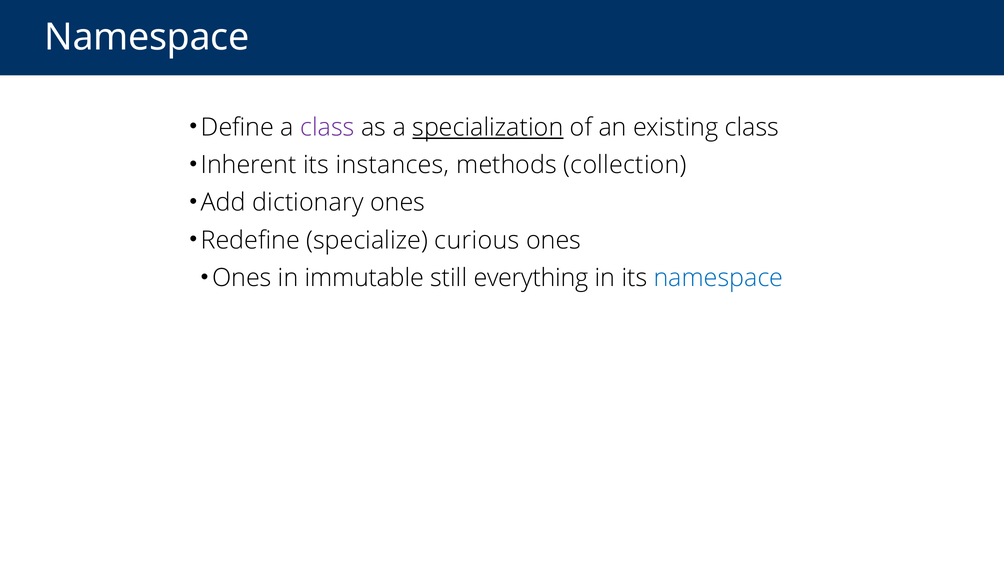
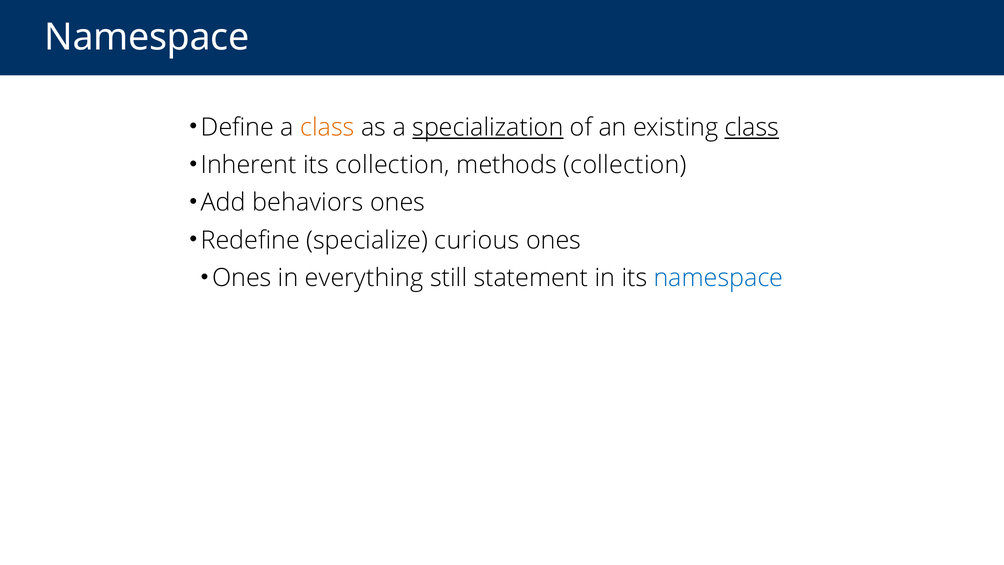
class colour: purple -> orange (327, 127)
class underline: none -> present (752, 127)
its instances: instances -> collection (392, 165)
dictionary: dictionary -> behaviors (308, 203)
immutable: immutable -> everything (364, 278)
everything: everything -> statement (531, 278)
